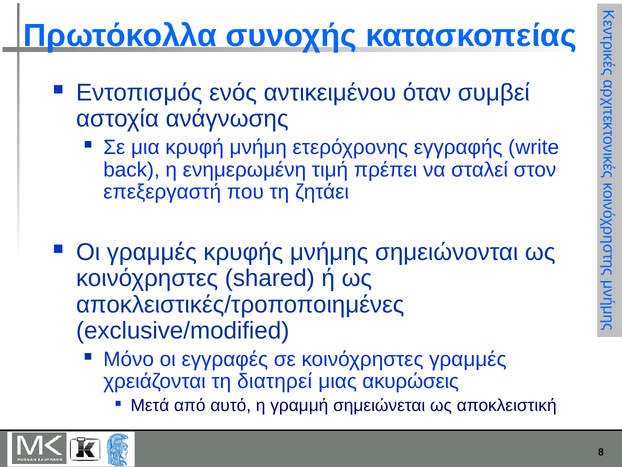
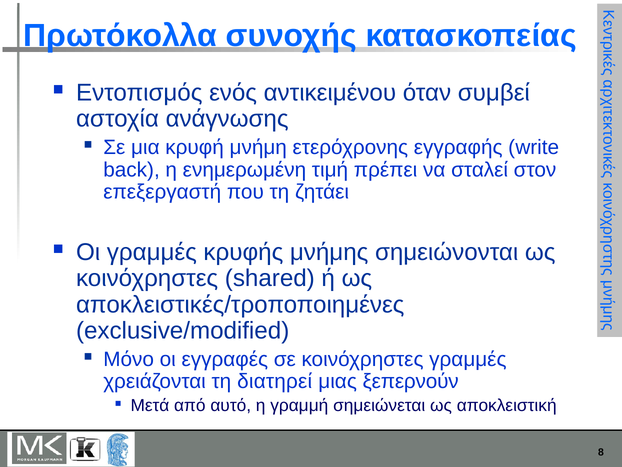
ακυρώσεις: ακυρώσεις -> ξεπερνούν (411, 381)
